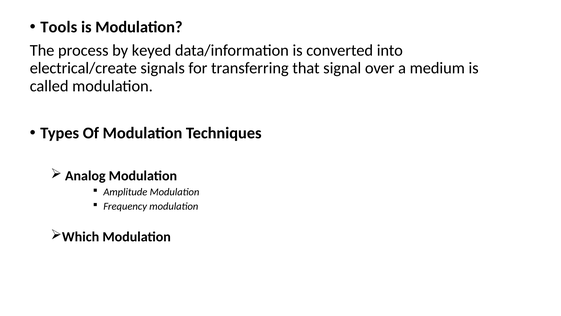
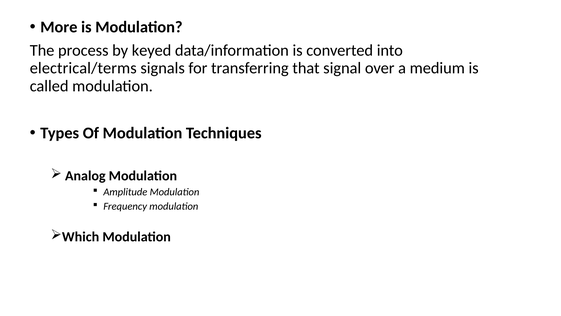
Tools: Tools -> More (59, 27)
electrical/create: electrical/create -> electrical/terms (83, 68)
